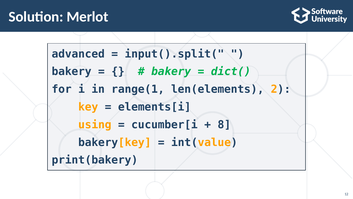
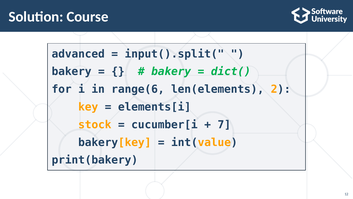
Merlot: Merlot -> Course (88, 17)
range(1: range(1 -> range(6 (138, 89)
using: using -> stock (95, 124)
8: 8 -> 7 (224, 124)
